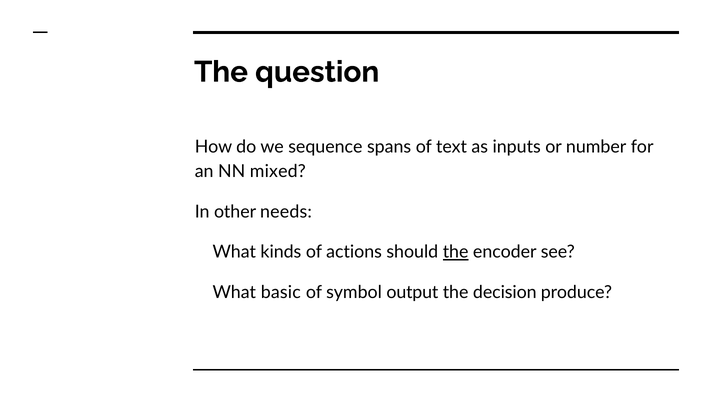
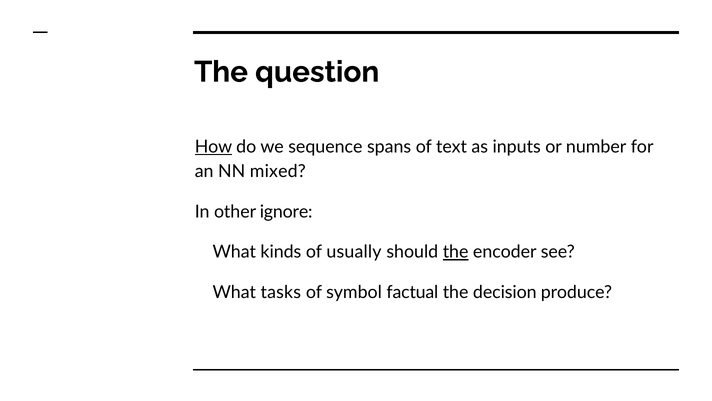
How underline: none -> present (213, 147)
needs: needs -> ignore (286, 211)
actions: actions -> usually (354, 252)
basic: basic -> tasks (281, 292)
output: output -> factual (412, 292)
